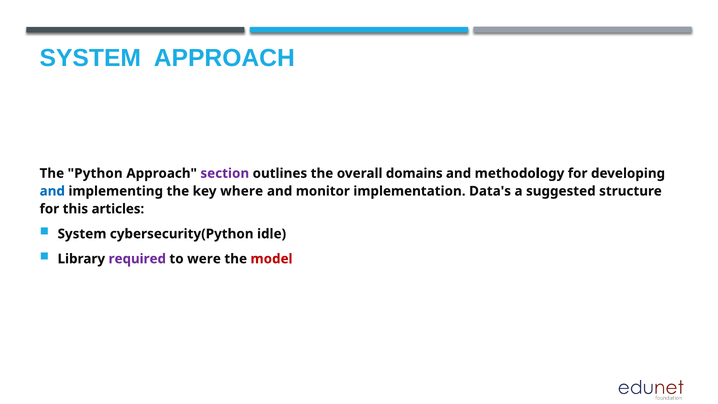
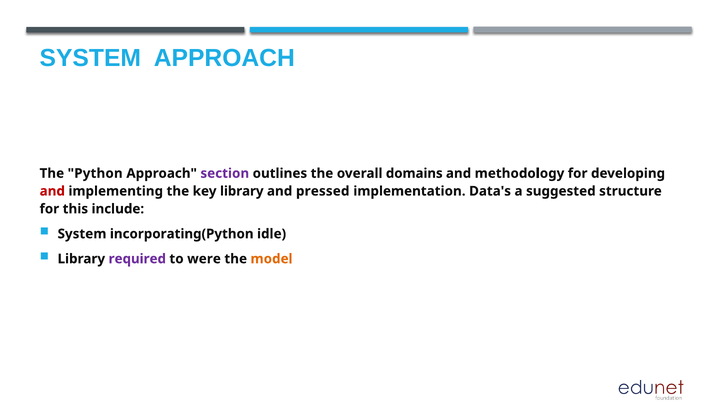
and colour: blue -> red (52, 191)
key where: where -> library (242, 191)
monitor: monitor -> pressed (323, 191)
articles: articles -> include (118, 209)
cybersecurity(Python: cybersecurity(Python -> incorporating(Python (182, 234)
model colour: red -> orange (272, 259)
